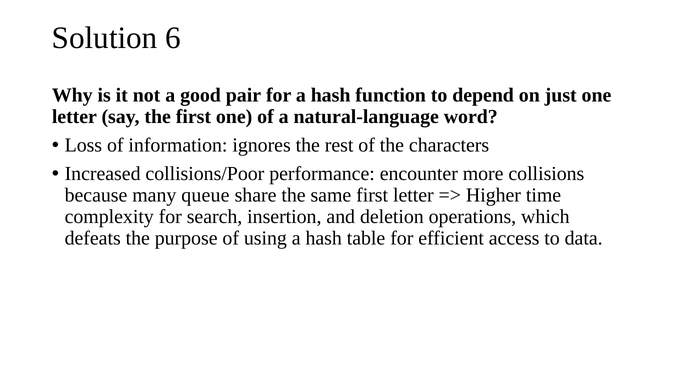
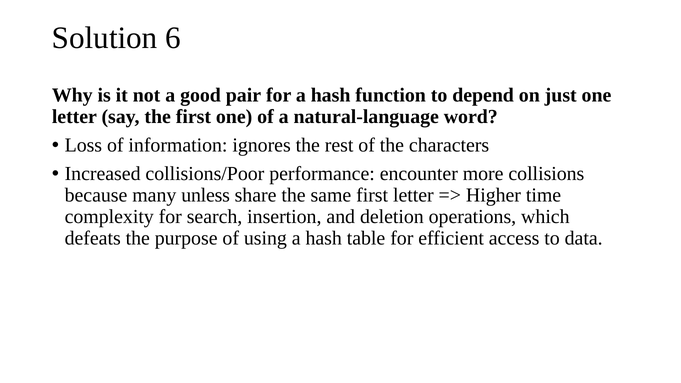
queue: queue -> unless (206, 195)
